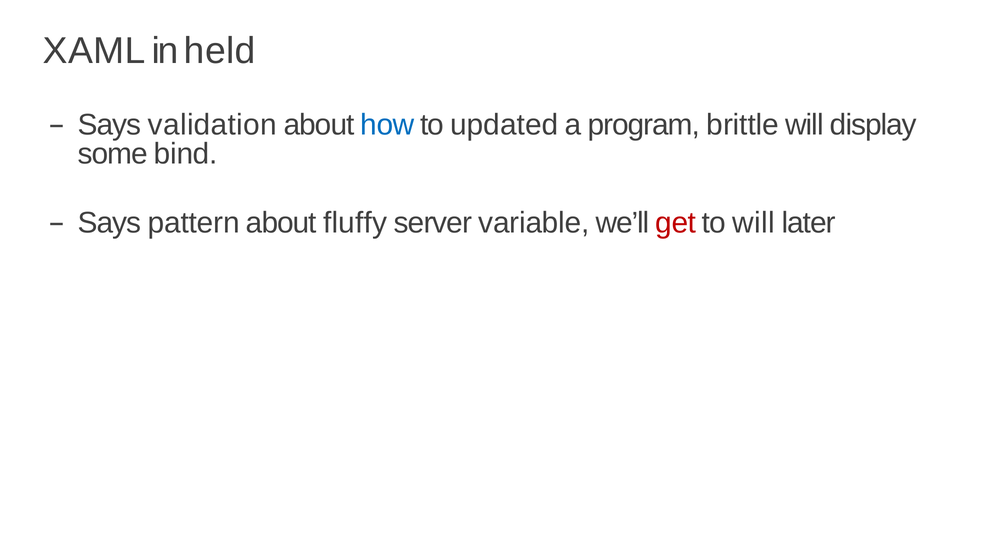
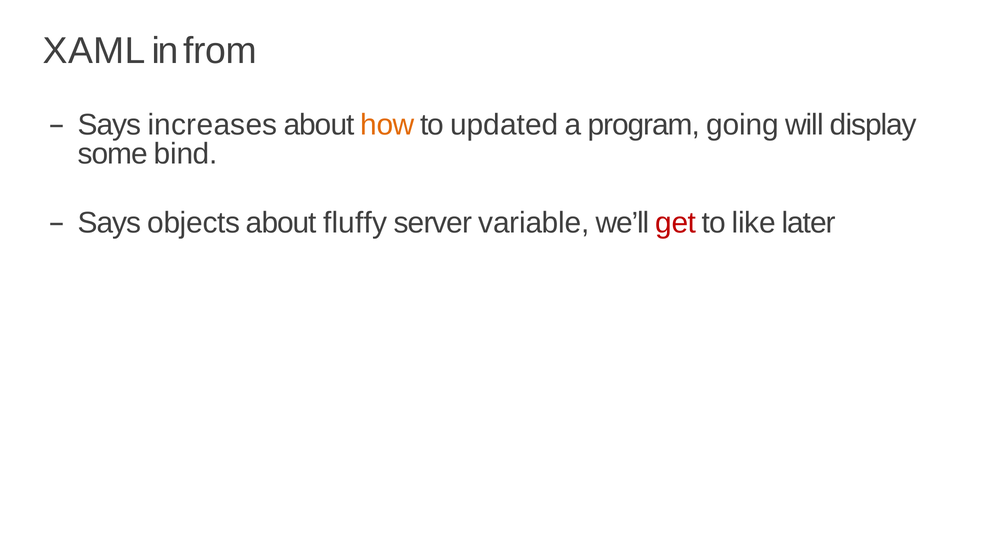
held: held -> from (220, 51)
validation: validation -> increases (212, 125)
how colour: blue -> orange (387, 125)
brittle: brittle -> going (743, 125)
pattern: pattern -> objects (194, 223)
to will: will -> like (754, 223)
